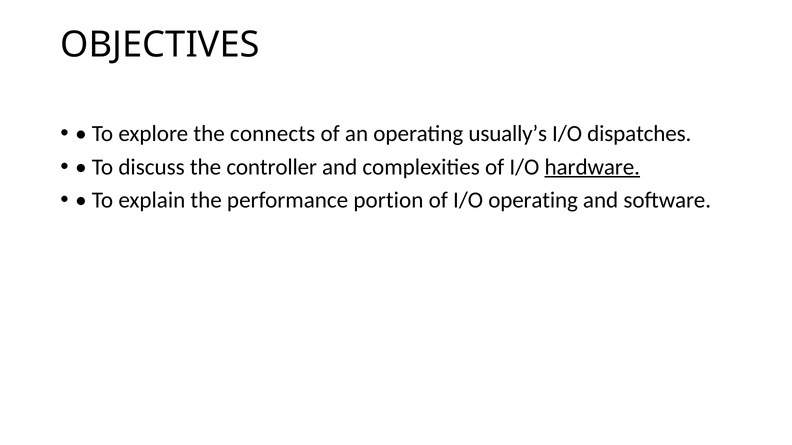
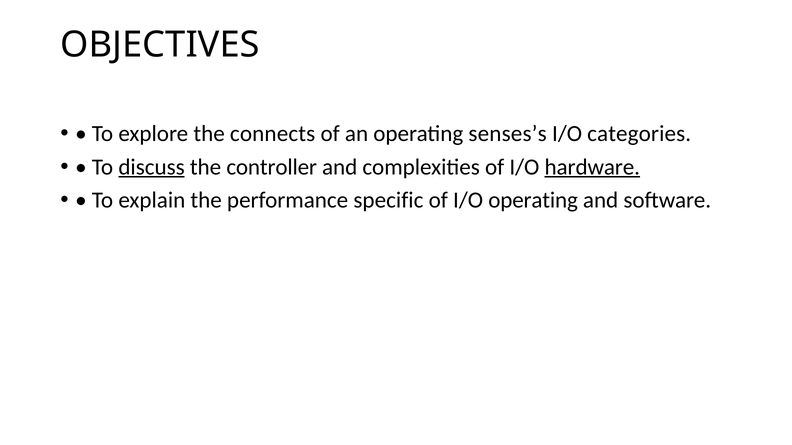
usually’s: usually’s -> senses’s (508, 134)
dispatches: dispatches -> categories (639, 134)
discuss underline: none -> present (152, 167)
portion: portion -> specific (388, 200)
